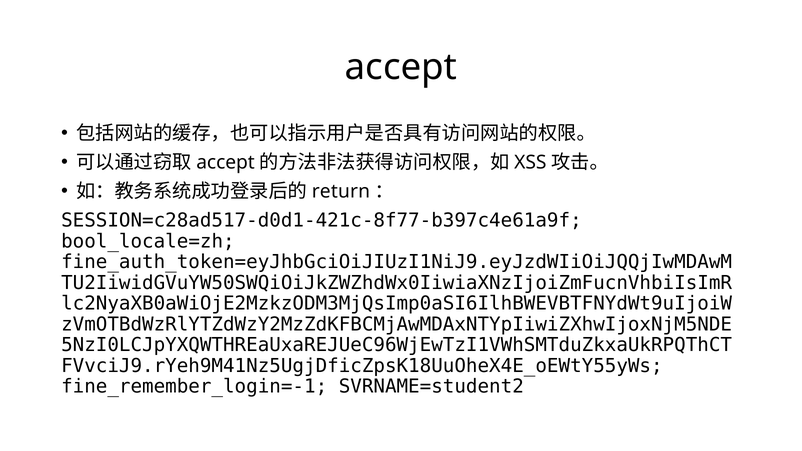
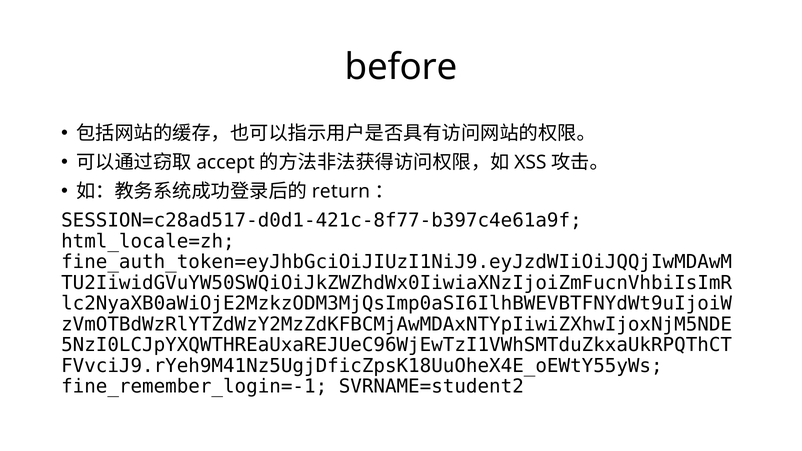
accept: accept -> before (401, 67)
bool_locale=zh: bool_locale=zh -> html_locale=zh (148, 241)
